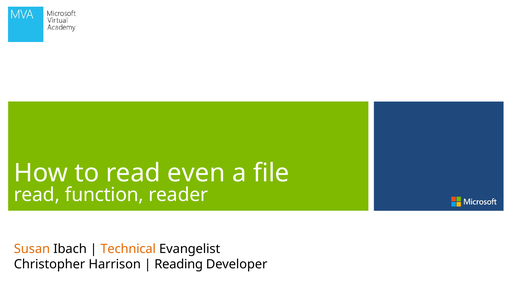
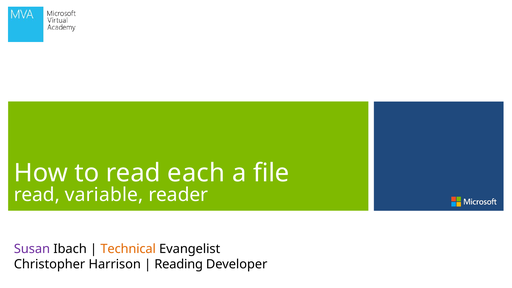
even: even -> each (196, 173)
function: function -> variable (104, 195)
Susan colour: orange -> purple (32, 249)
